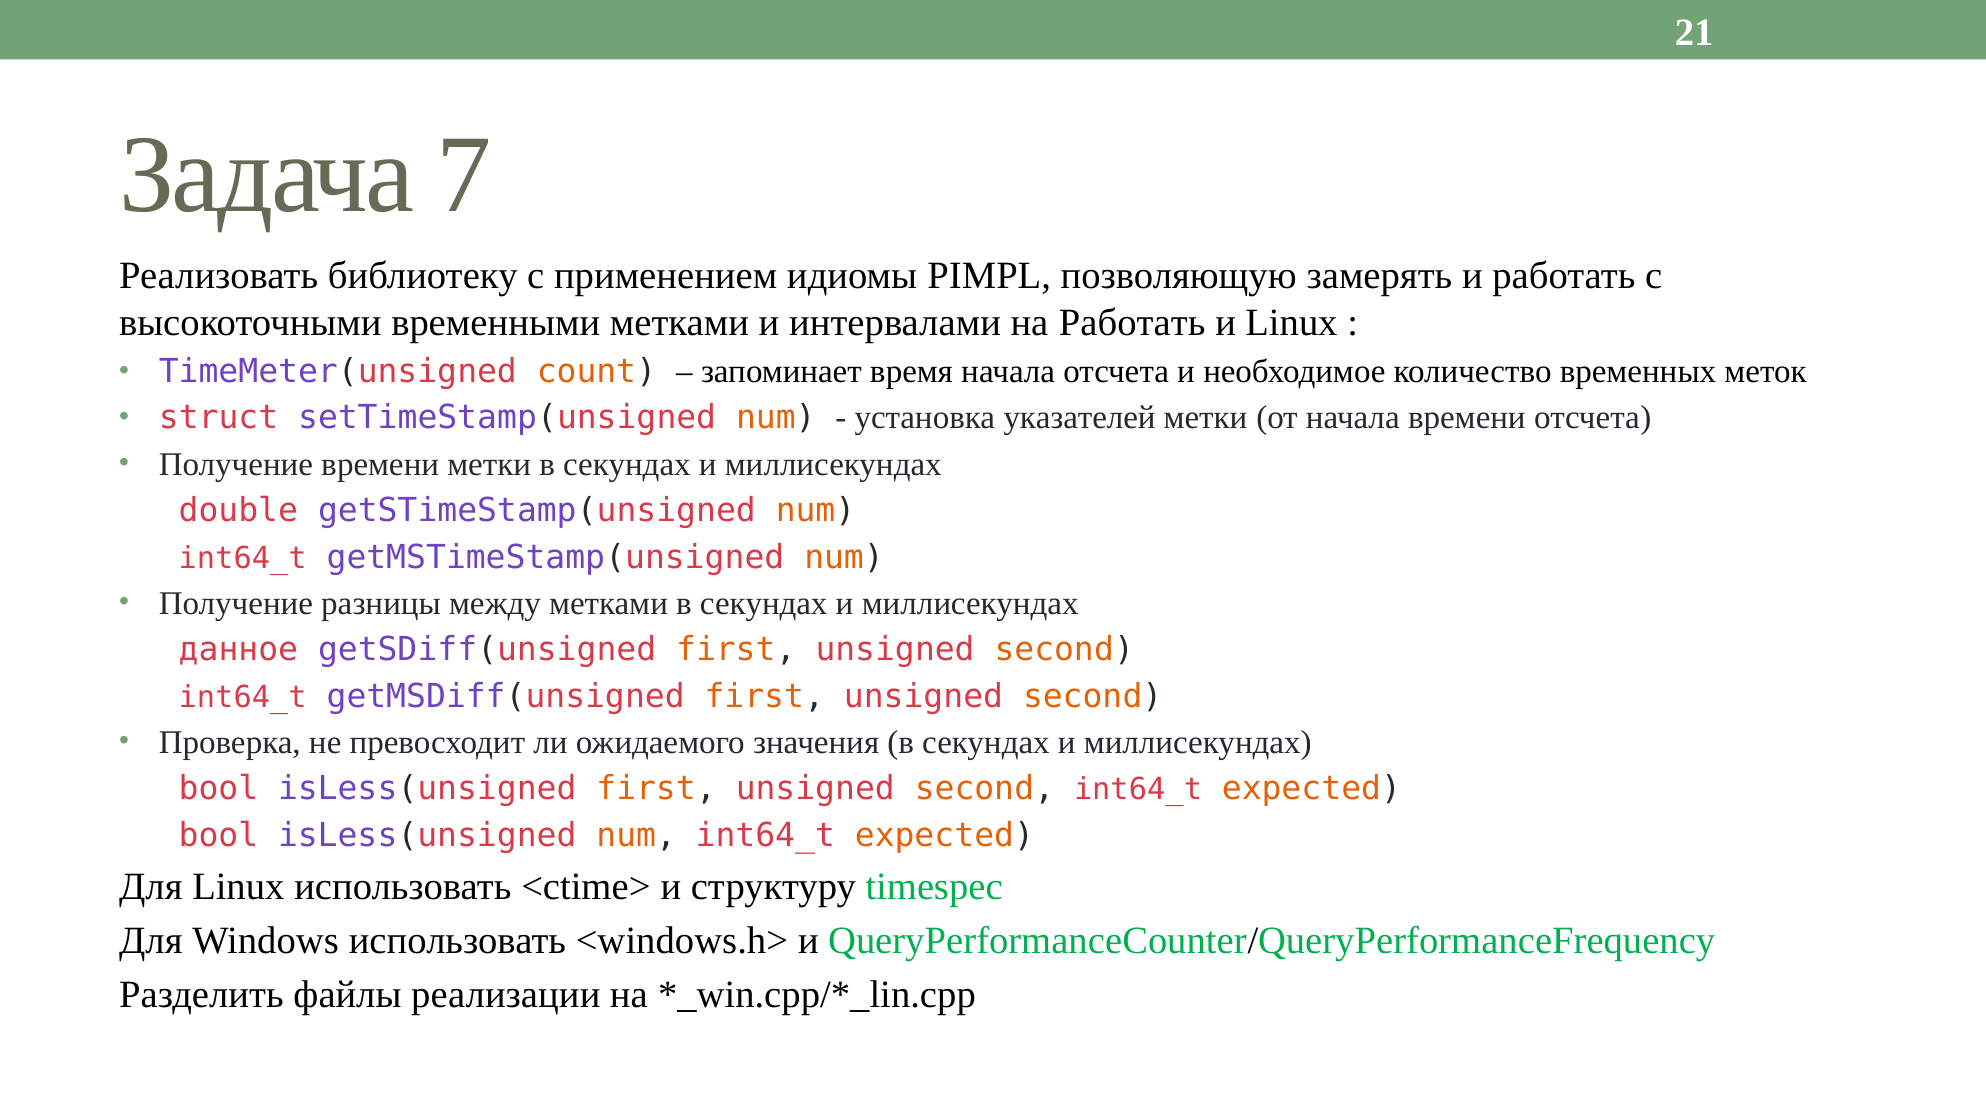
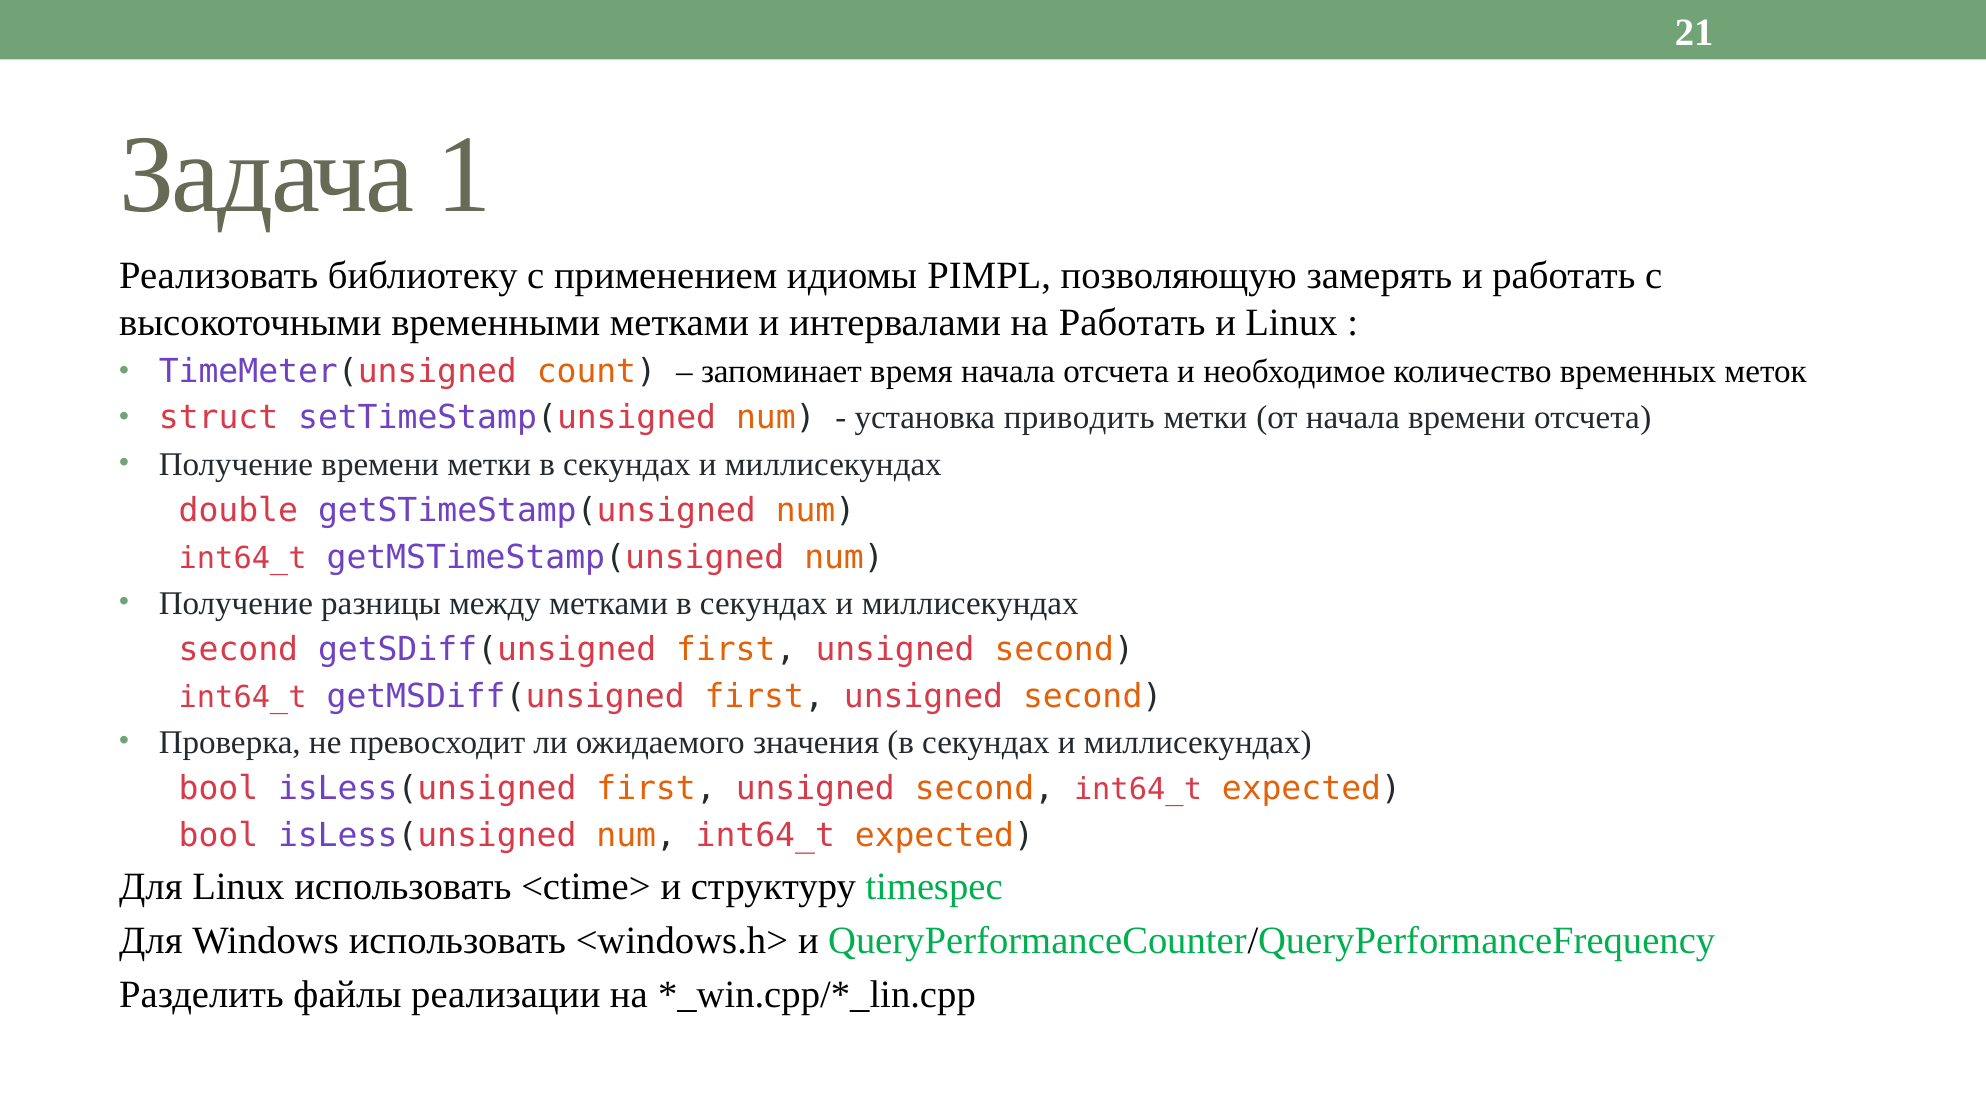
7: 7 -> 1 (464, 175)
указателей: указателей -> приводить (1079, 418)
данное: данное -> second (238, 650)
